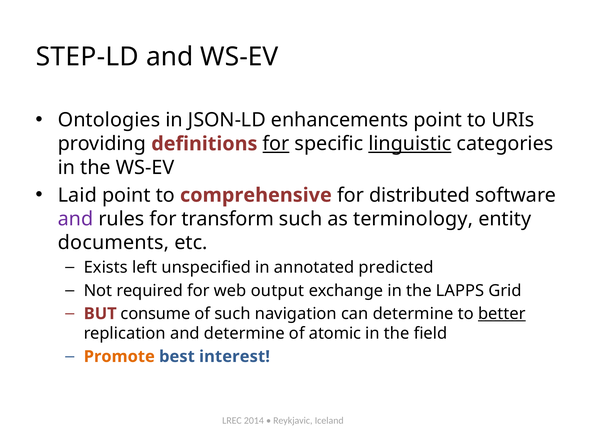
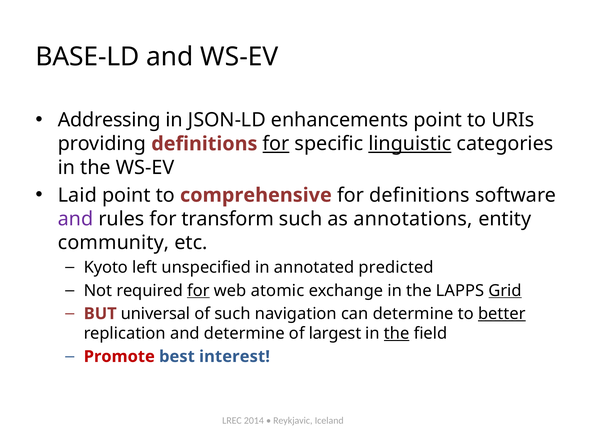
STEP-LD: STEP-LD -> BASE-LD (88, 57)
Ontologies: Ontologies -> Addressing (109, 120)
for distributed: distributed -> definitions (419, 195)
terminology: terminology -> annotations (413, 219)
documents: documents -> community (114, 243)
Exists: Exists -> Kyoto (106, 267)
for underline: none -> present (198, 290)
output: output -> atomic (277, 290)
Grid underline: none -> present (505, 290)
consume: consume -> universal (156, 313)
atomic: atomic -> largest (335, 333)
the underline: none -> present (397, 333)
Promote colour: orange -> red (119, 356)
